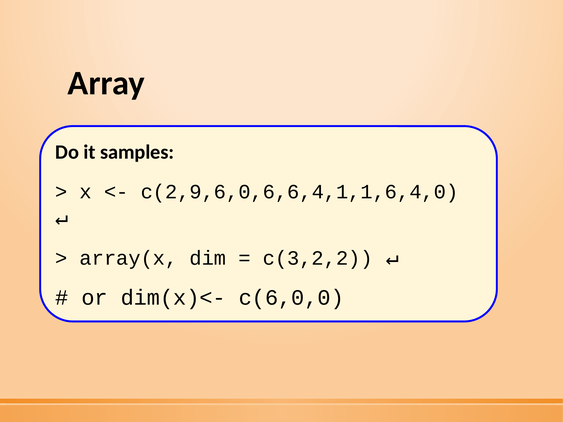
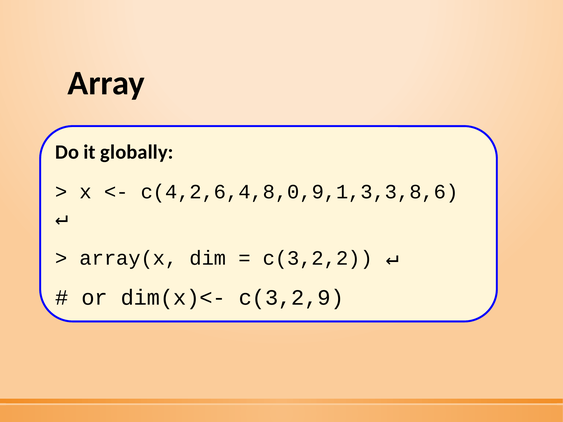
samples: samples -> globally (137, 152)
c(2,9,6,0,6,6,4,1,1,6,4,0: c(2,9,6,0,6,6,4,1,1,6,4,0 -> c(4,2,6,4,8,0,9,1,3,3,8,6 (299, 192)
c(6,0,0: c(6,0,0 -> c(3,2,9 (291, 298)
